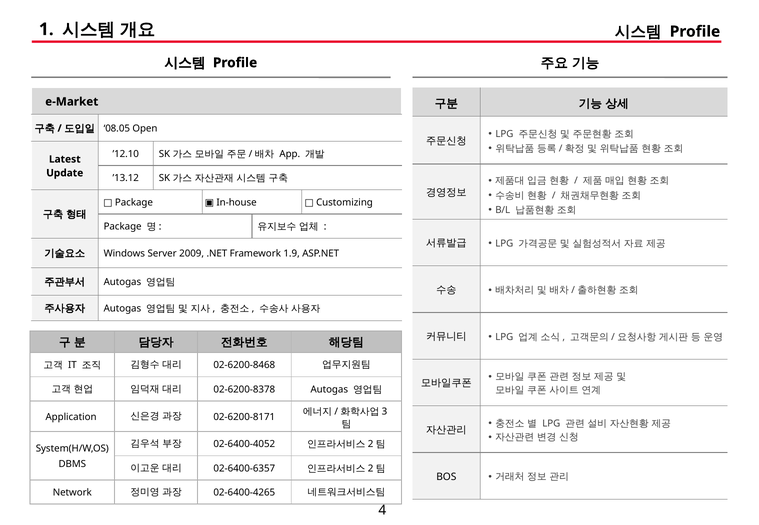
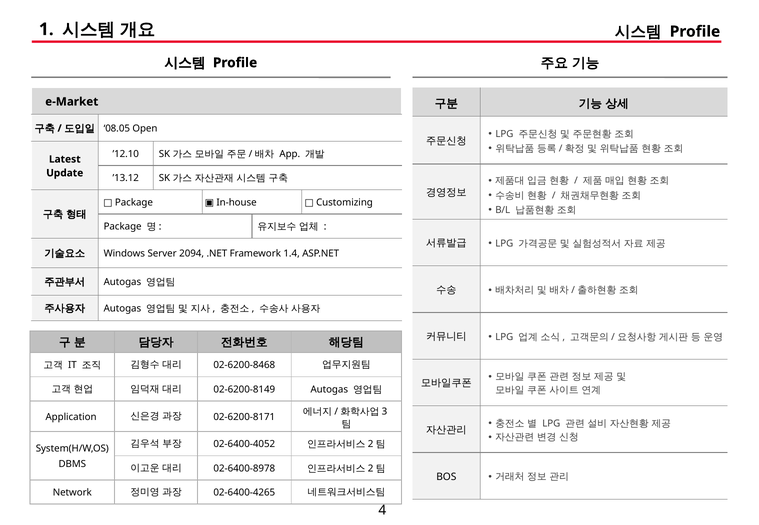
2009: 2009 -> 2094 (192, 254)
1.9: 1.9 -> 1.4 (292, 254)
02-6200-8378: 02-6200-8378 -> 02-6200-8149 (244, 390)
02-6400-6357: 02-6400-6357 -> 02-6400-8978 (244, 469)
